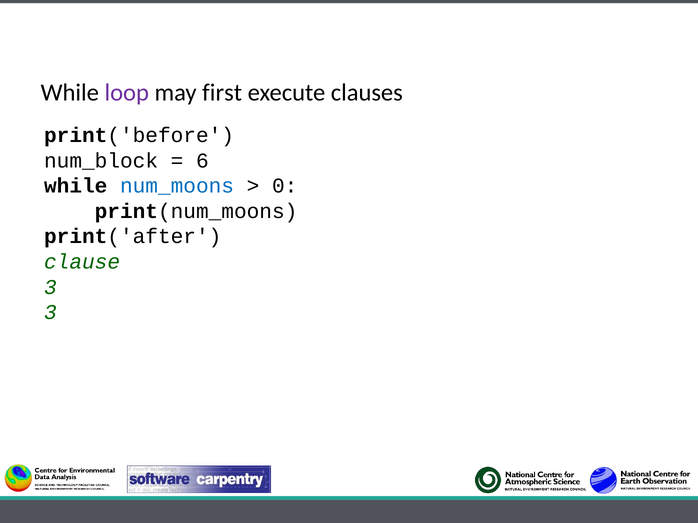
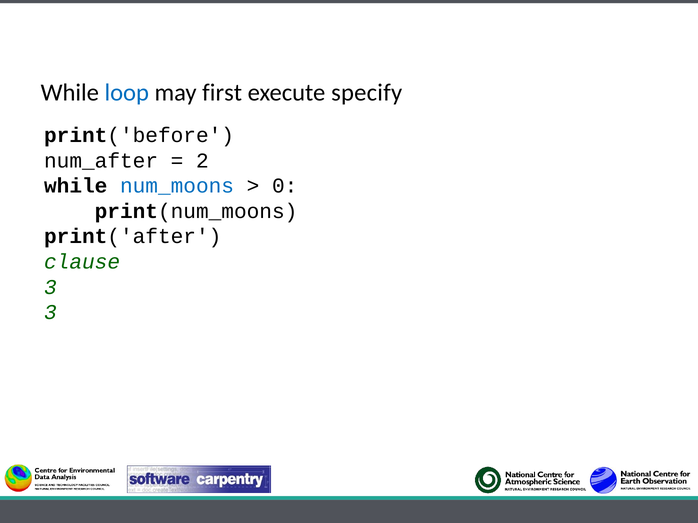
loop colour: purple -> blue (127, 93)
clauses: clauses -> specify (367, 93)
num_block: num_block -> num_after (101, 161)
6: 6 -> 2 (202, 161)
